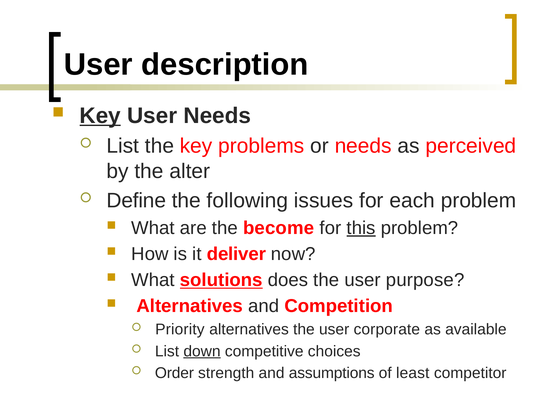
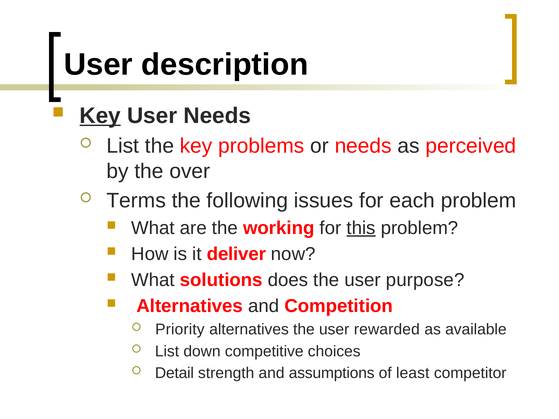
alter: alter -> over (190, 171)
Define: Define -> Terms (136, 201)
become: become -> working (279, 228)
solutions underline: present -> none (221, 280)
corporate: corporate -> rewarded (387, 330)
down underline: present -> none (202, 351)
Order: Order -> Detail (174, 373)
